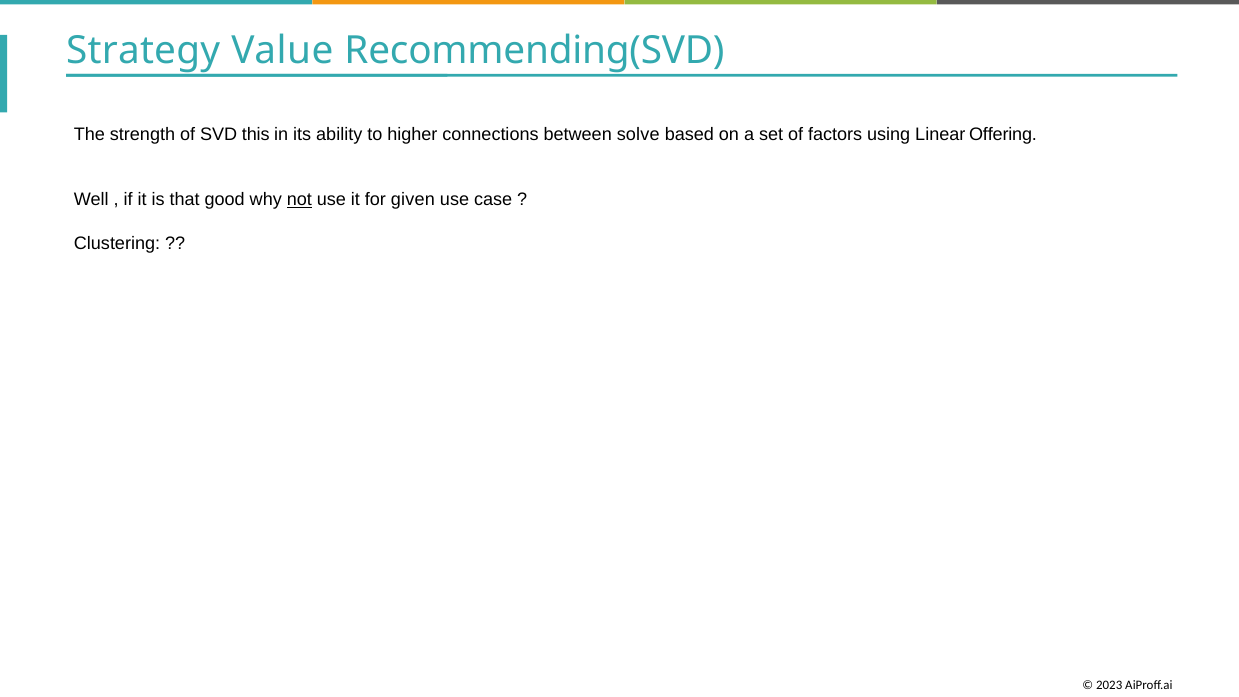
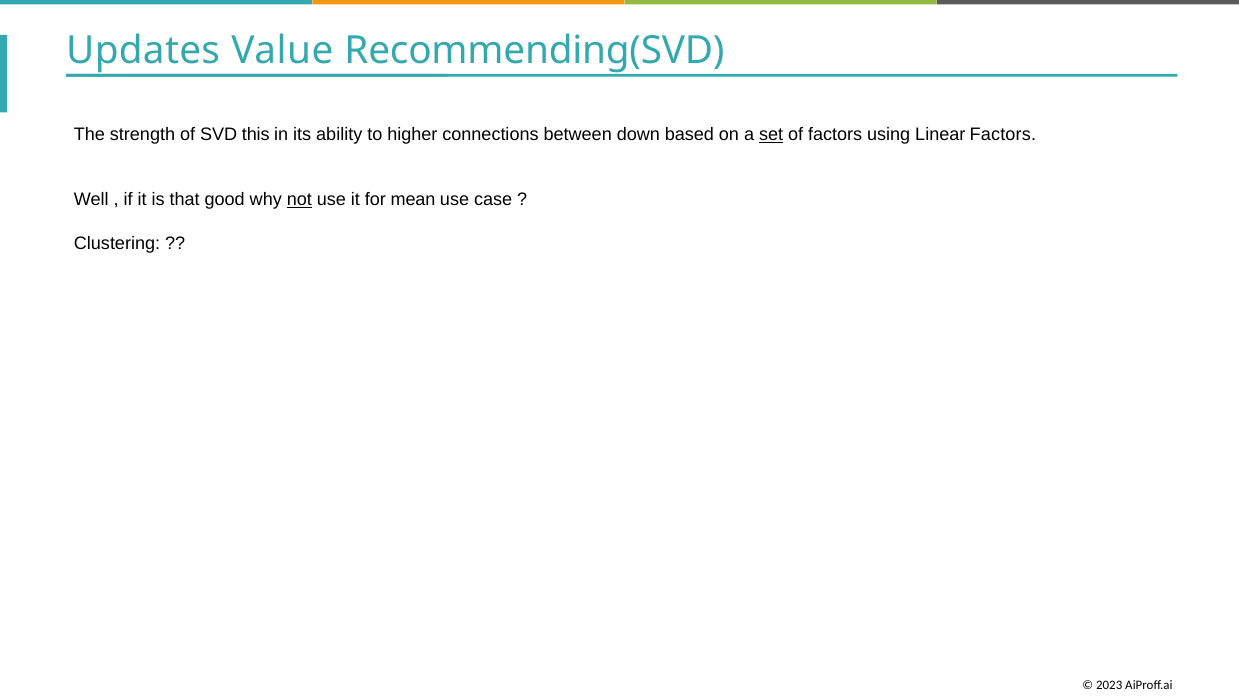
Strategy: Strategy -> Updates (143, 50)
solve: solve -> down (638, 135)
set underline: none -> present (771, 135)
Linear Offering: Offering -> Factors (1003, 135)
given: given -> mean (413, 200)
